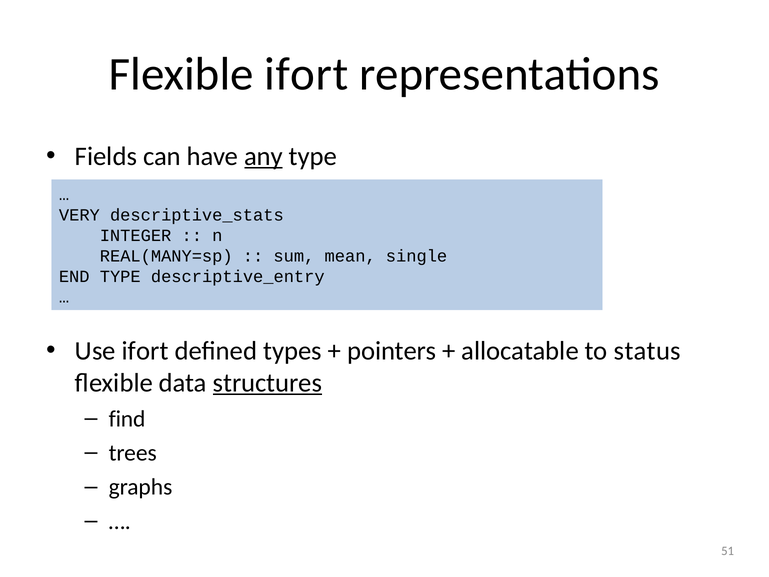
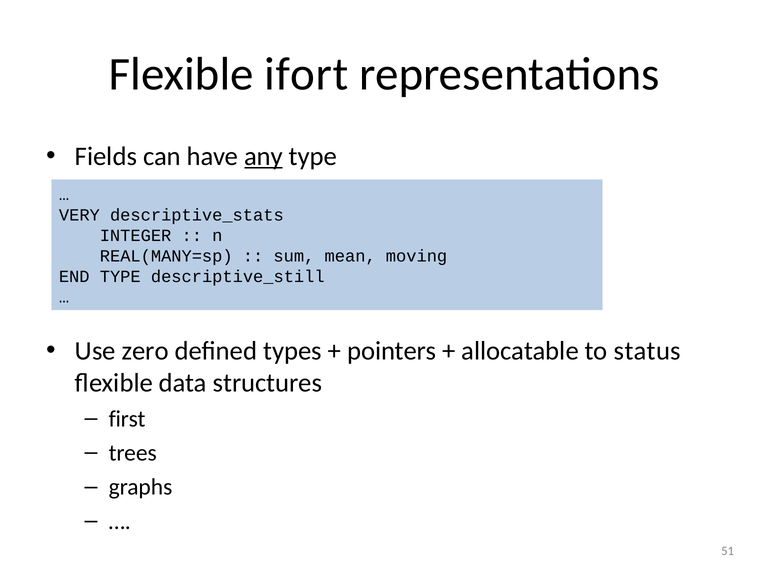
single: single -> moving (417, 256)
descriptive_entry: descriptive_entry -> descriptive_still (238, 277)
Use ifort: ifort -> zero (145, 351)
structures underline: present -> none (267, 383)
find: find -> first (127, 419)
